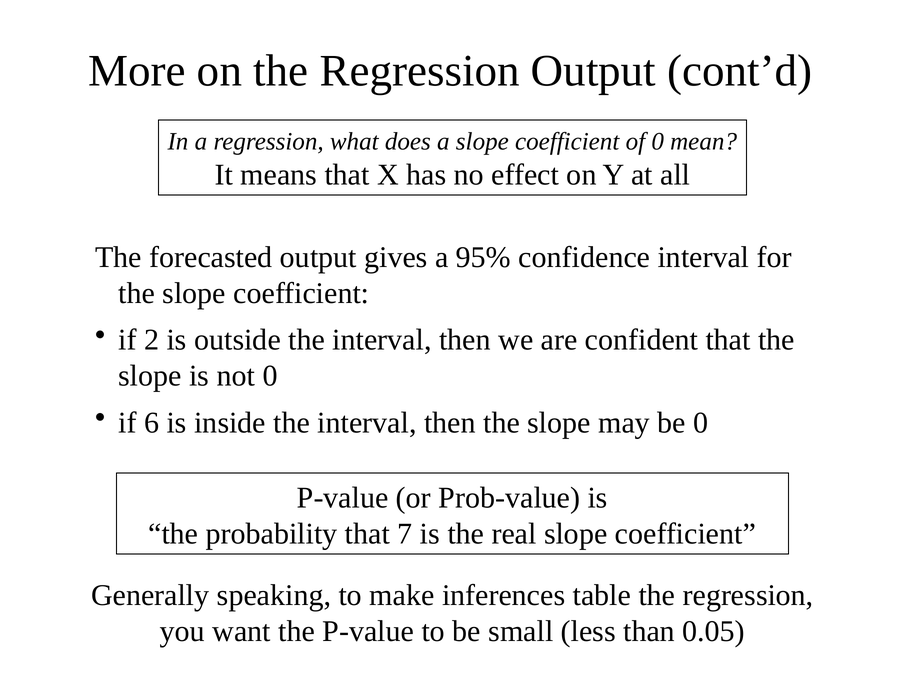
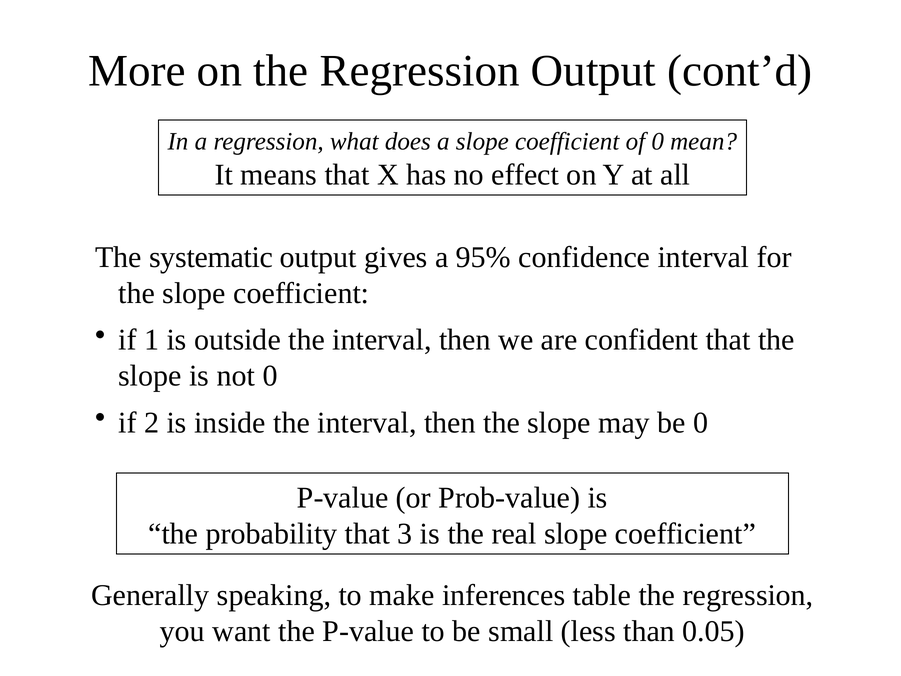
forecasted: forecasted -> systematic (211, 257)
2: 2 -> 1 (152, 340)
6: 6 -> 2 (152, 422)
7: 7 -> 3 (405, 534)
